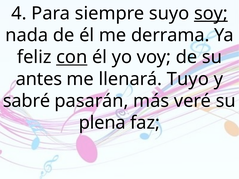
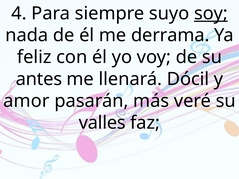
con underline: present -> none (72, 57)
Tuyo: Tuyo -> Dócil (188, 79)
sabré: sabré -> amor (26, 101)
plena: plena -> valles (102, 123)
